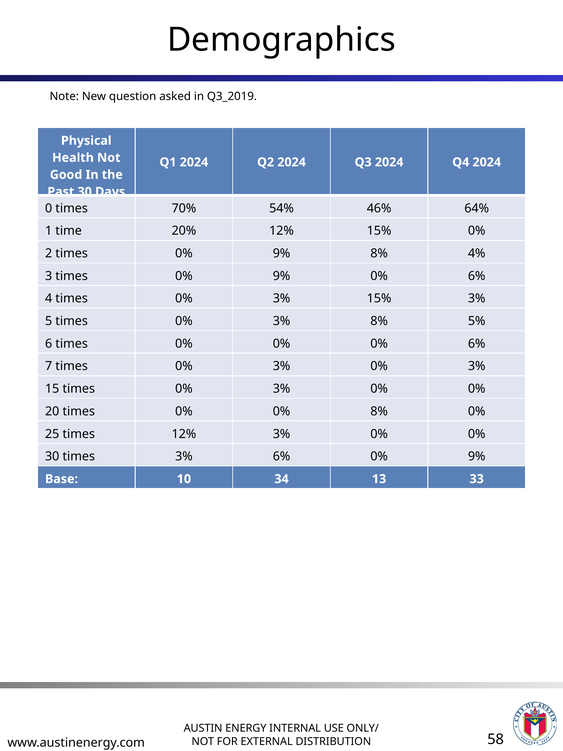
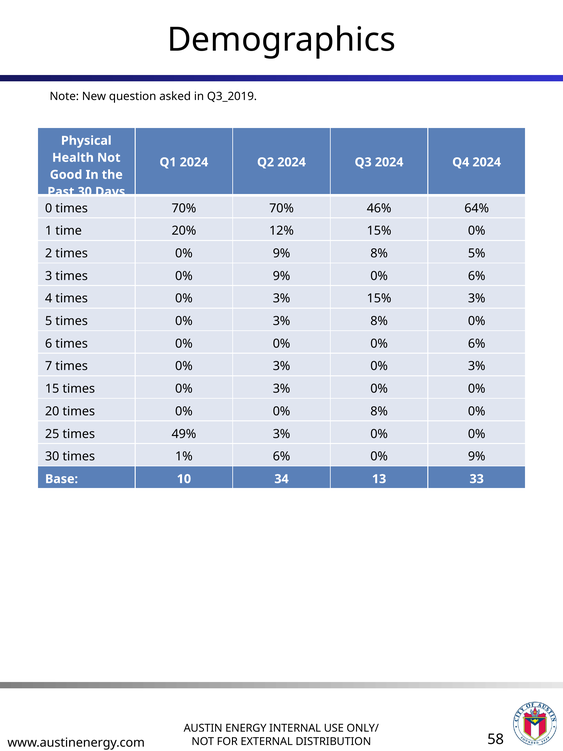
70% 54%: 54% -> 70% (282, 208)
4%: 4% -> 5% (477, 253)
3% 8% 5%: 5% -> 0% (477, 321)
times 12%: 12% -> 49% (184, 434)
times 3%: 3% -> 1% (184, 456)
